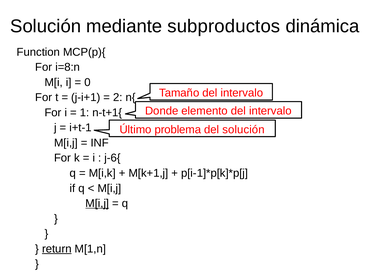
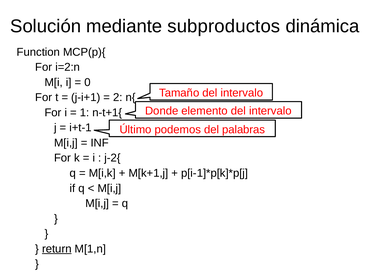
i=8:n: i=8:n -> i=2:n (68, 67)
problema: problema -> podemos (178, 129)
del solución: solución -> palabras (244, 129)
j-6{: j-6{ -> j-2{ (113, 158)
M[i,j underline: present -> none (97, 203)
